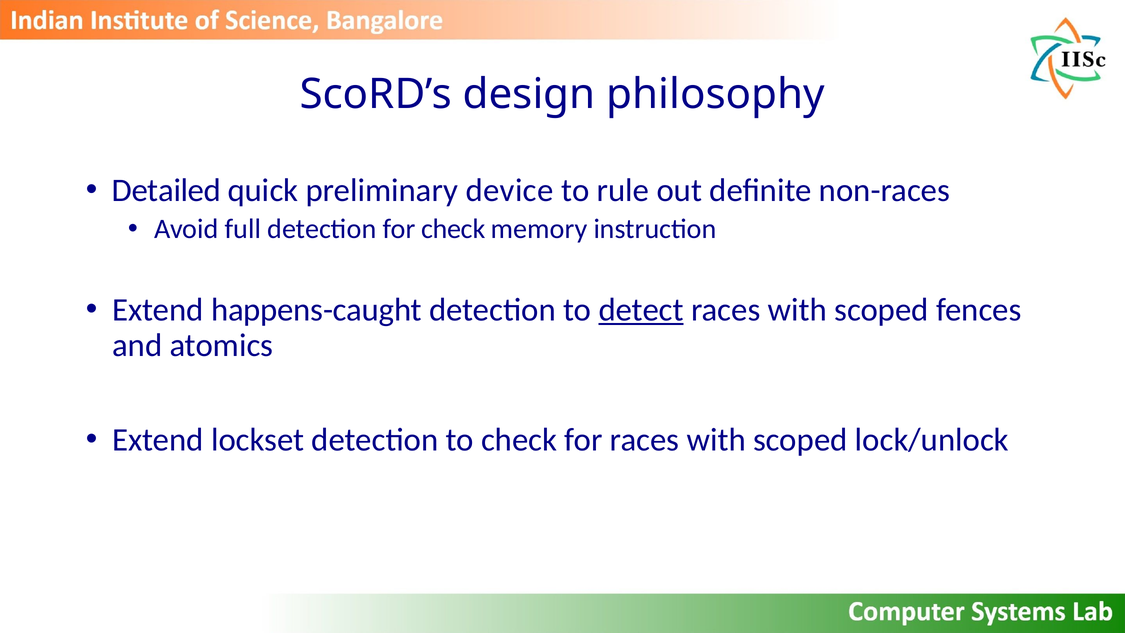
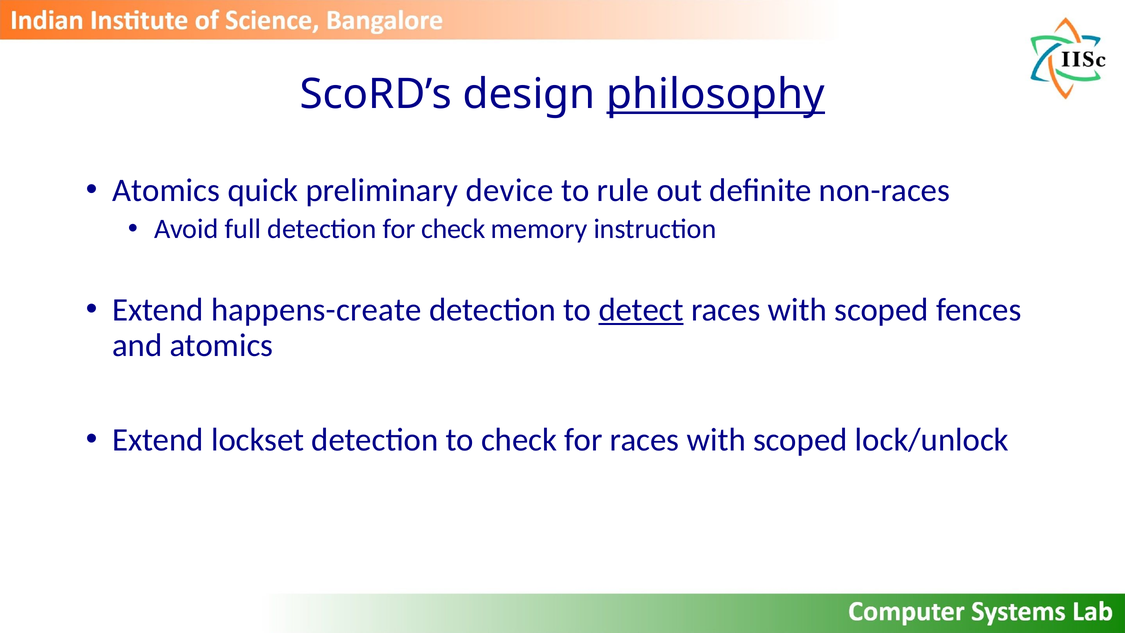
philosophy underline: none -> present (716, 95)
Detailed: Detailed -> Atomics (166, 190)
happens-caught: happens-caught -> happens-create (316, 310)
